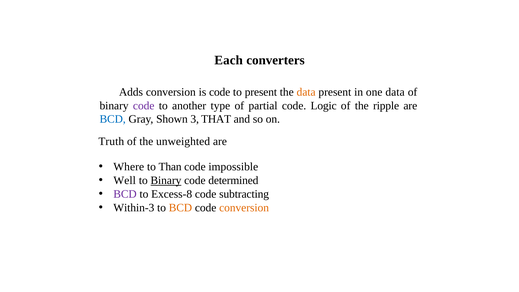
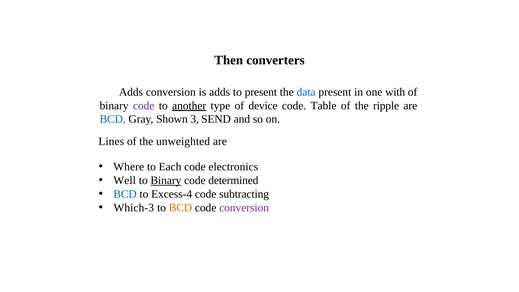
Each: Each -> Then (229, 60)
is code: code -> adds (220, 92)
data colour: orange -> blue (306, 92)
one data: data -> with (395, 92)
another underline: none -> present (189, 106)
partial: partial -> device (263, 106)
Logic: Logic -> Table (324, 106)
THAT: THAT -> SEND (216, 119)
Truth: Truth -> Lines (111, 141)
Than: Than -> Each (170, 167)
impossible: impossible -> electronics (233, 167)
BCD colour: purple -> blue (125, 194)
Excess-8: Excess-8 -> Excess-4 (172, 194)
Within-3: Within-3 -> Which-3 (134, 208)
conversion colour: orange -> purple (244, 208)
